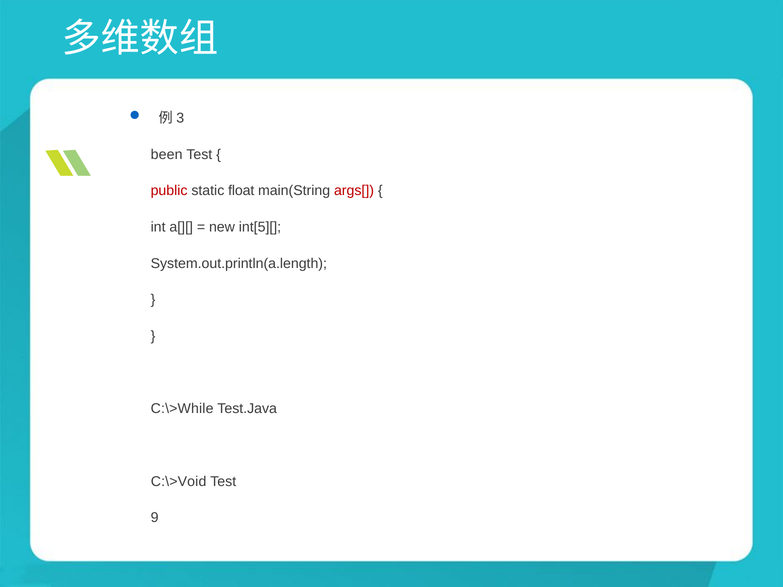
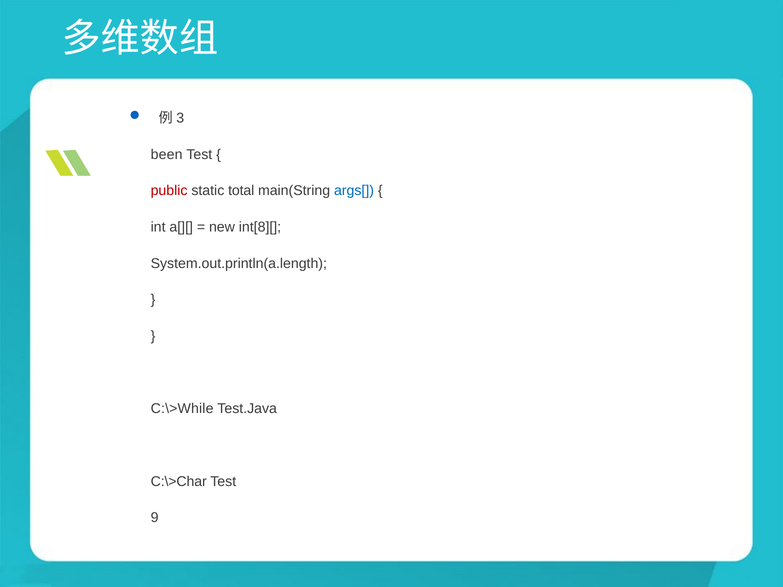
float: float -> total (241, 191)
args[ colour: red -> blue (354, 191)
int[5][: int[5][ -> int[8][ (260, 227)
C:\>Void: C:\>Void -> C:\>Char (179, 482)
